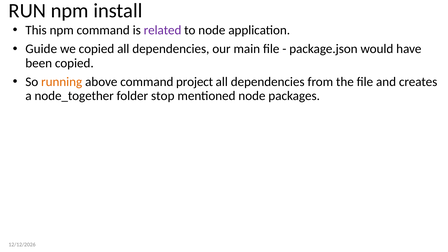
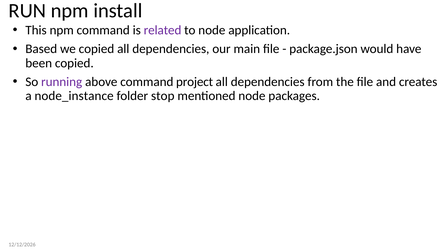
Guide: Guide -> Based (41, 49)
running colour: orange -> purple (62, 82)
node_together: node_together -> node_instance (74, 96)
